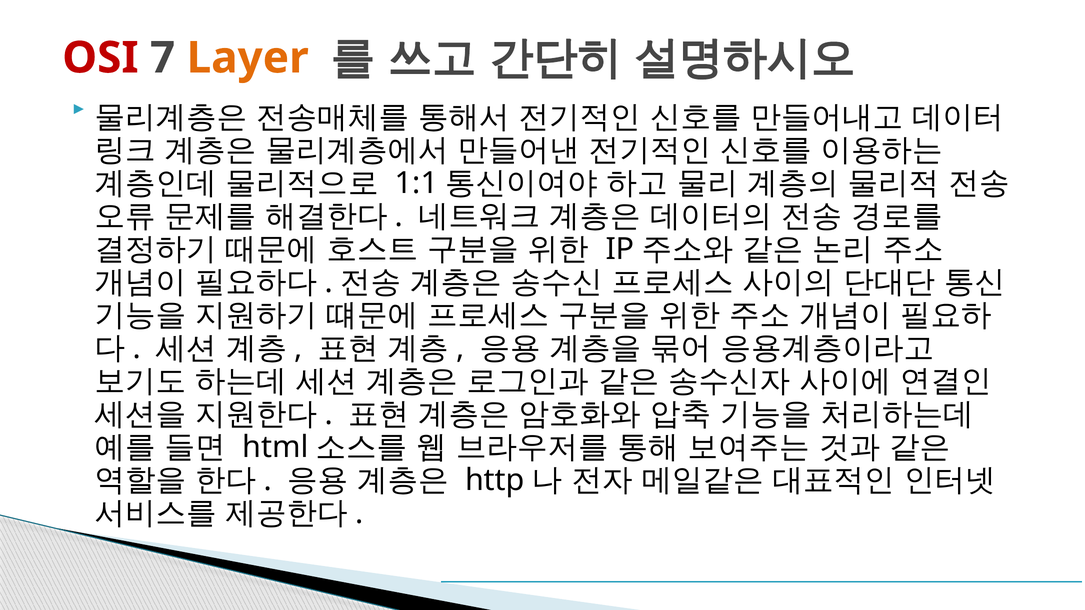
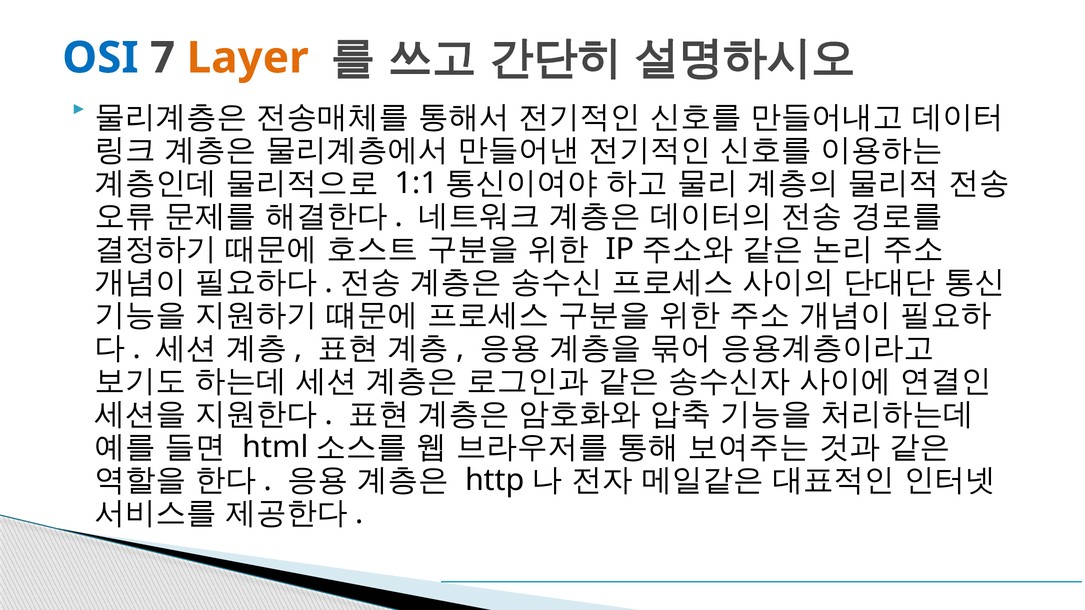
OSI colour: red -> blue (100, 58)
